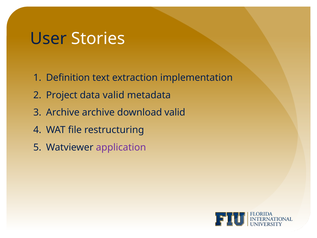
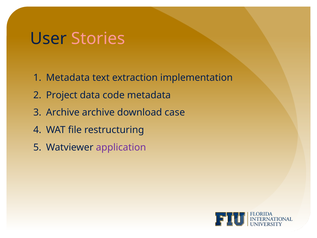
Stories colour: white -> pink (98, 39)
Definition: Definition -> Metadata (68, 78)
data valid: valid -> code (114, 95)
download valid: valid -> case (175, 112)
